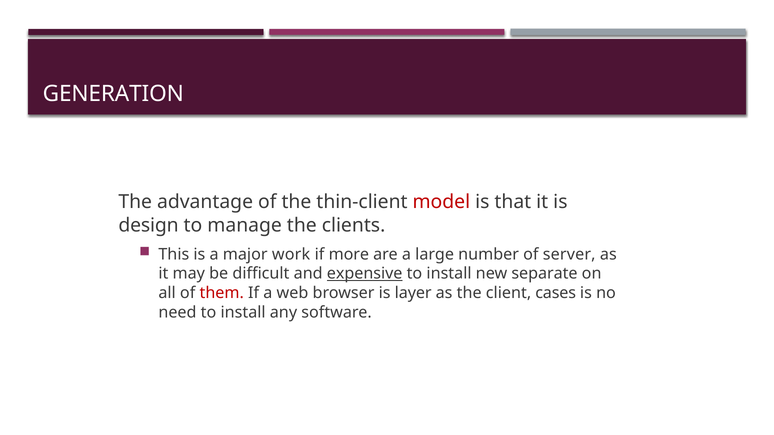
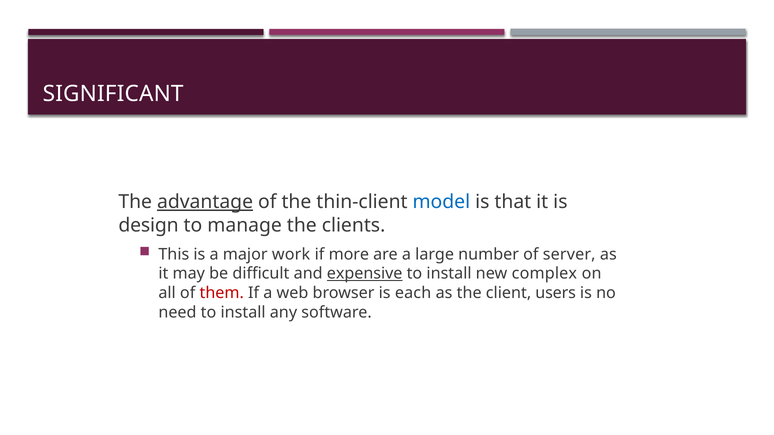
GENERATION: GENERATION -> SIGNIFICANT (113, 94)
advantage underline: none -> present (205, 202)
model colour: red -> blue (441, 202)
separate: separate -> complex (544, 274)
layer: layer -> each (413, 293)
cases: cases -> users (556, 293)
